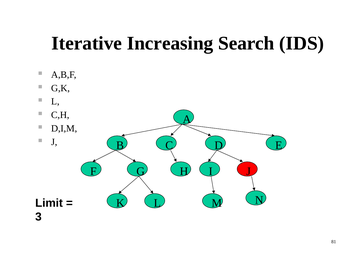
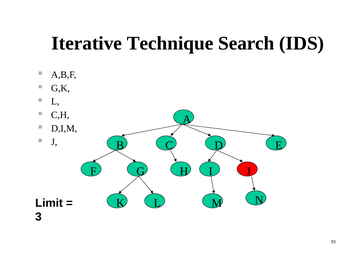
Increasing: Increasing -> Technique (170, 43)
